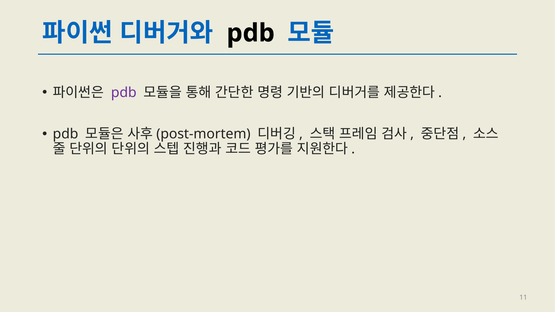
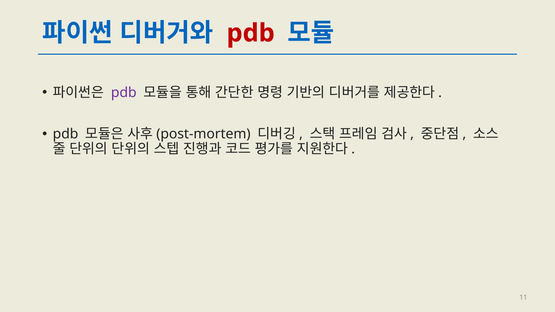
pdb colour: black -> red (251, 33)
